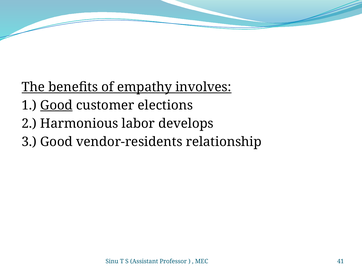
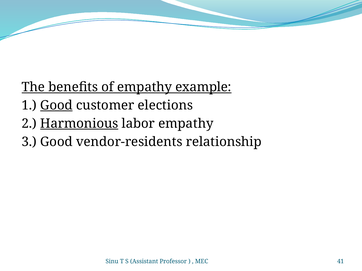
involves: involves -> example (203, 87)
Harmonious underline: none -> present (79, 124)
labor develops: develops -> empathy (186, 124)
